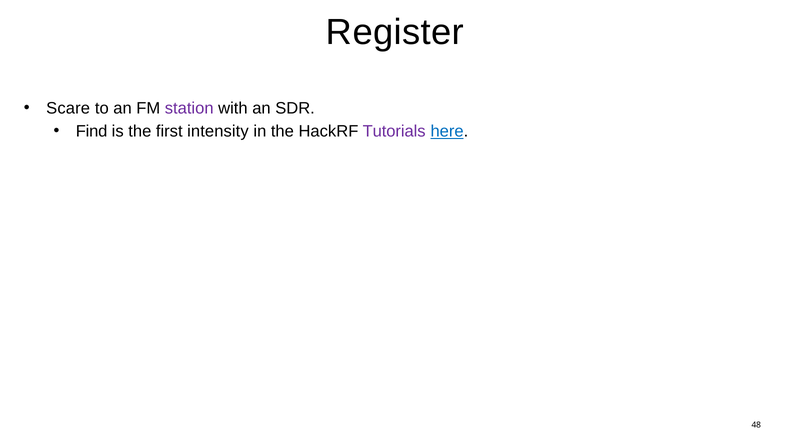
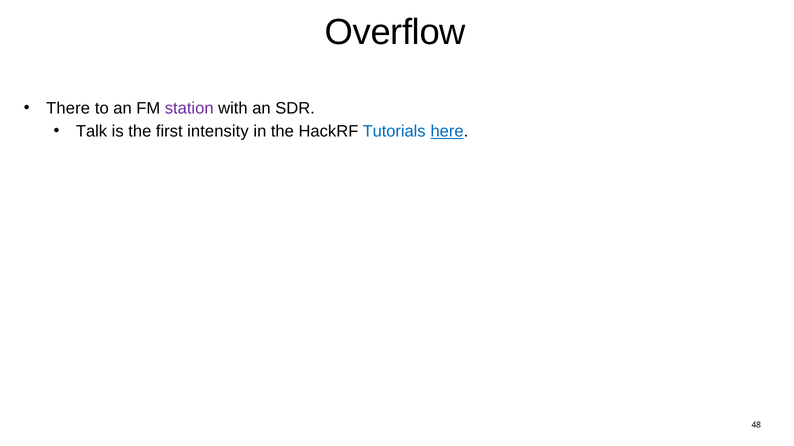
Register: Register -> Overflow (395, 32)
Scare: Scare -> There (68, 108)
Find: Find -> Talk (92, 131)
Tutorials colour: purple -> blue (394, 131)
